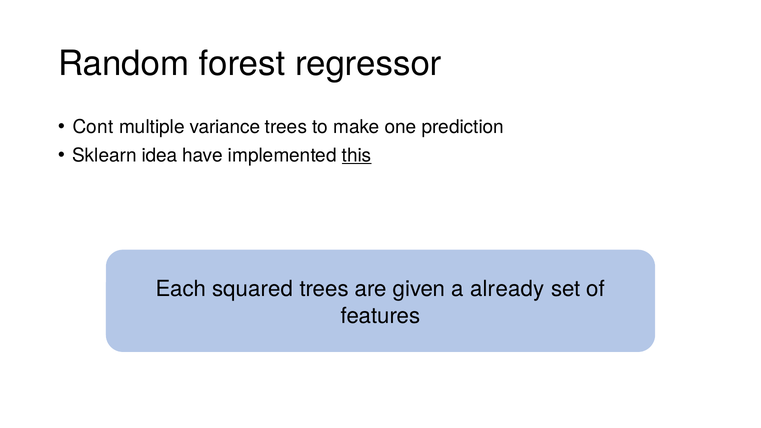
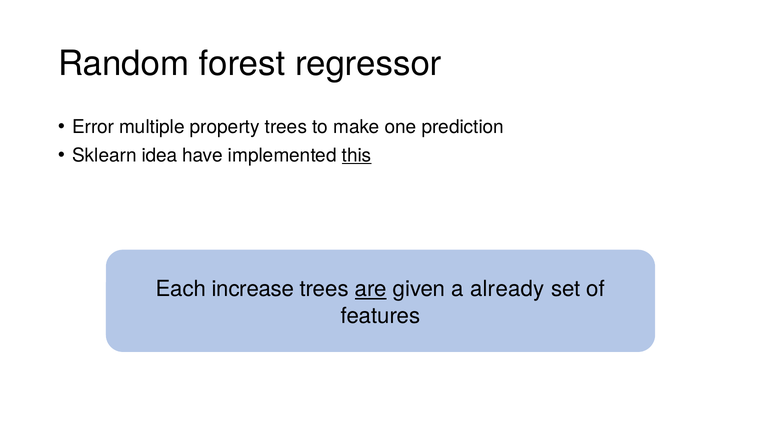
Cont: Cont -> Error (93, 127)
variance: variance -> property (225, 127)
squared: squared -> increase (253, 289)
are underline: none -> present (371, 289)
